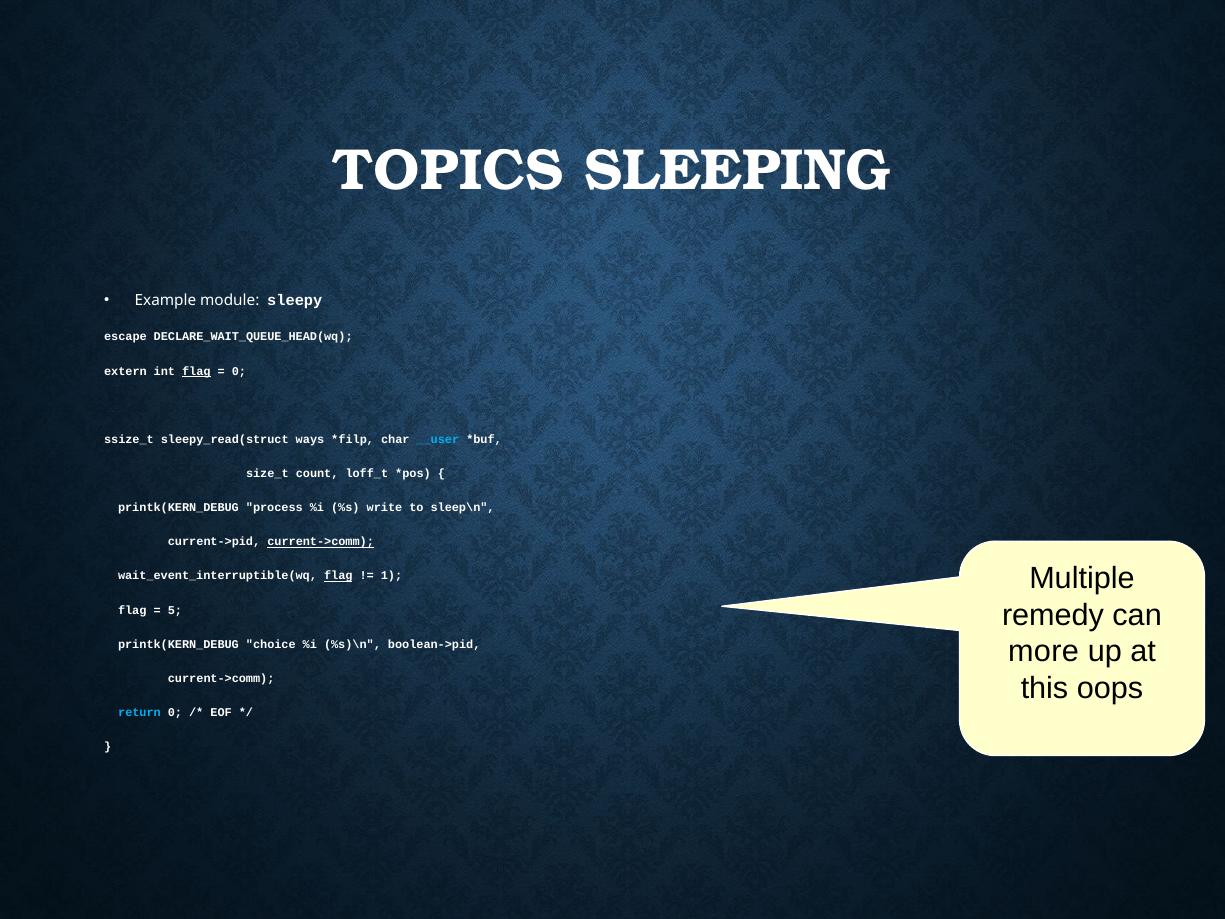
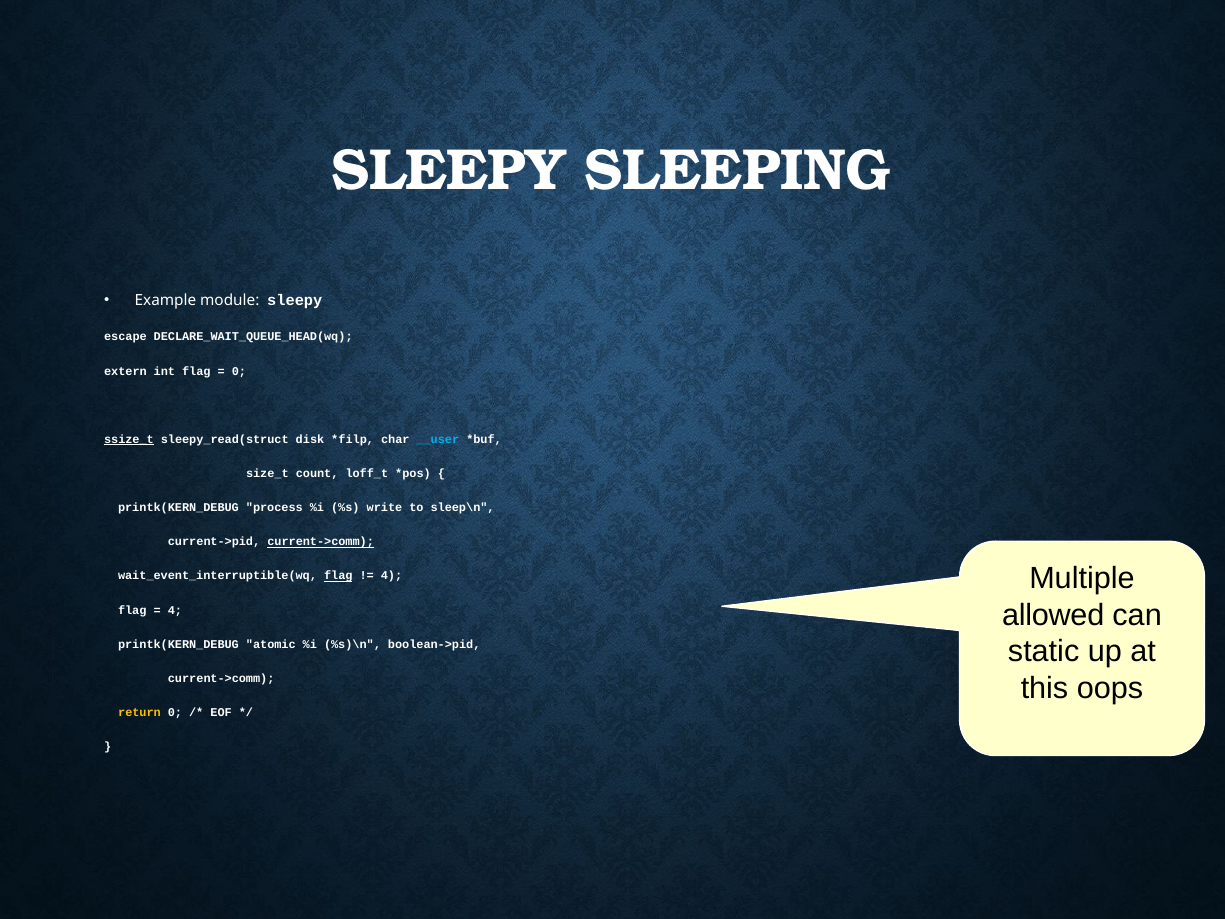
TOPICS: TOPICS -> SLEEPY (449, 170)
flag underline: present -> none (196, 371)
ssize_t underline: none -> present (129, 439)
ways: ways -> disk (310, 439)
1: 1 -> 4 (392, 576)
remedy: remedy -> allowed (1053, 615)
5: 5 -> 4 (175, 610)
more: more -> static (1044, 651)
choice: choice -> atomic (271, 644)
return colour: light blue -> yellow (140, 712)
